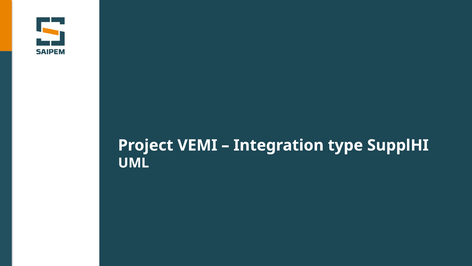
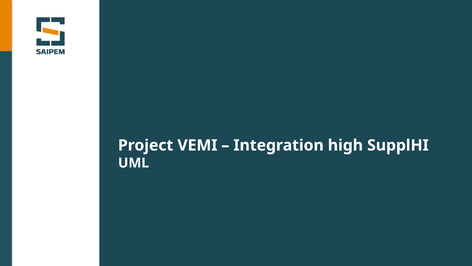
type: type -> high (345, 145)
